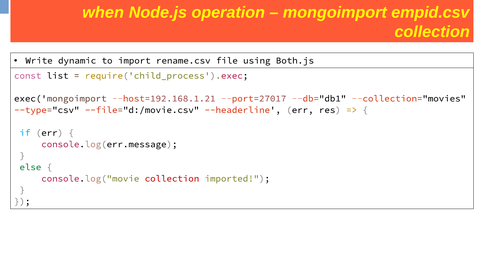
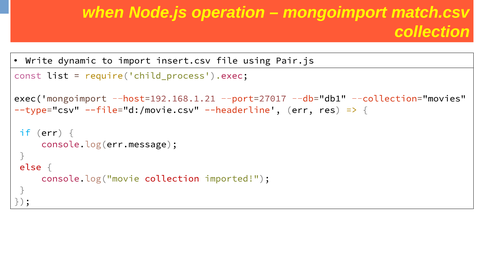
empid.csv: empid.csv -> match.csv (430, 13)
rename.csv: rename.csv -> insert.csv (183, 61)
Both.js: Both.js -> Pair.js (295, 61)
else colour: green -> red (30, 167)
